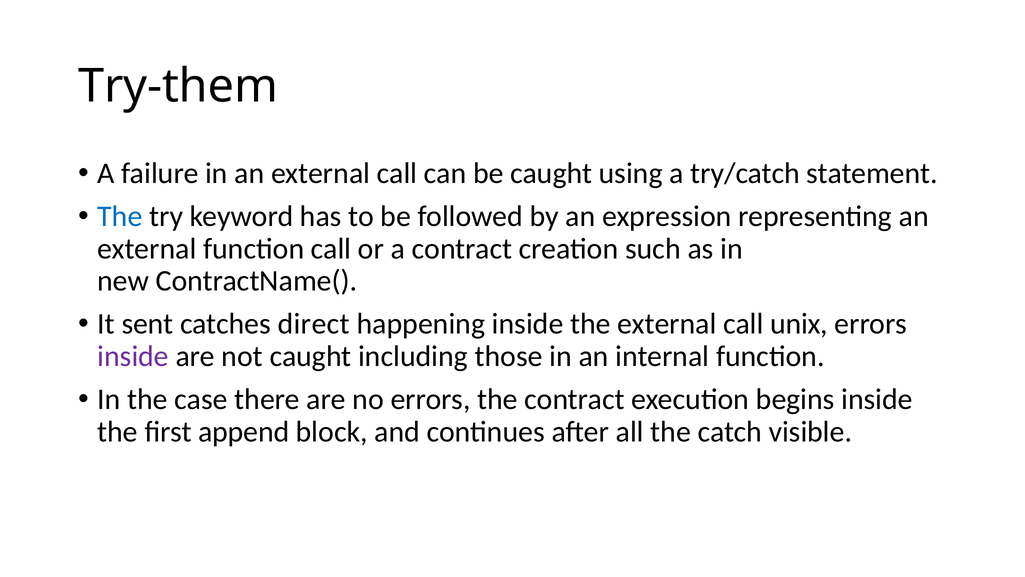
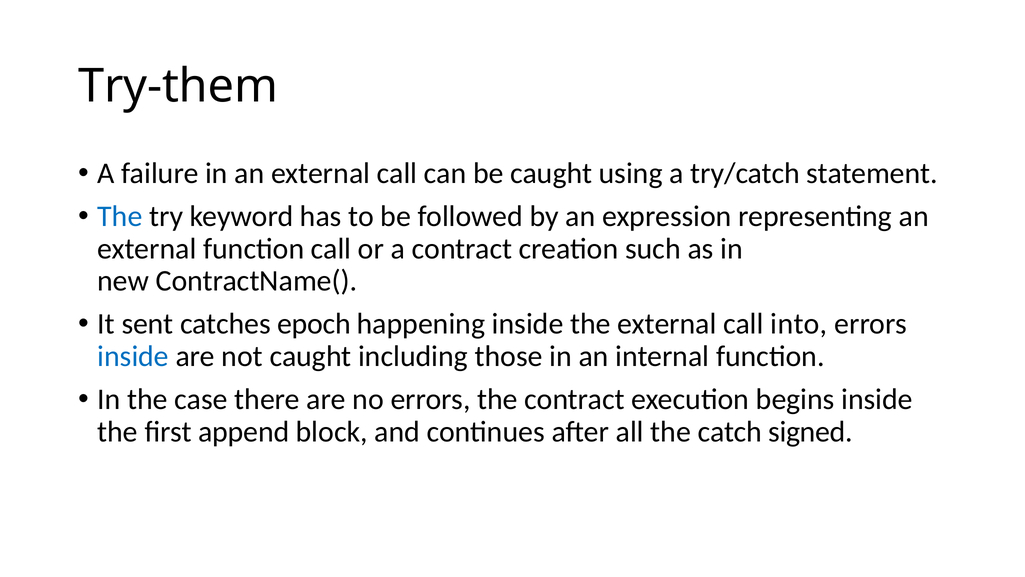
direct: direct -> epoch (314, 324)
unix: unix -> into (799, 324)
inside colour: purple -> blue (133, 356)
visible: visible -> signed (811, 431)
